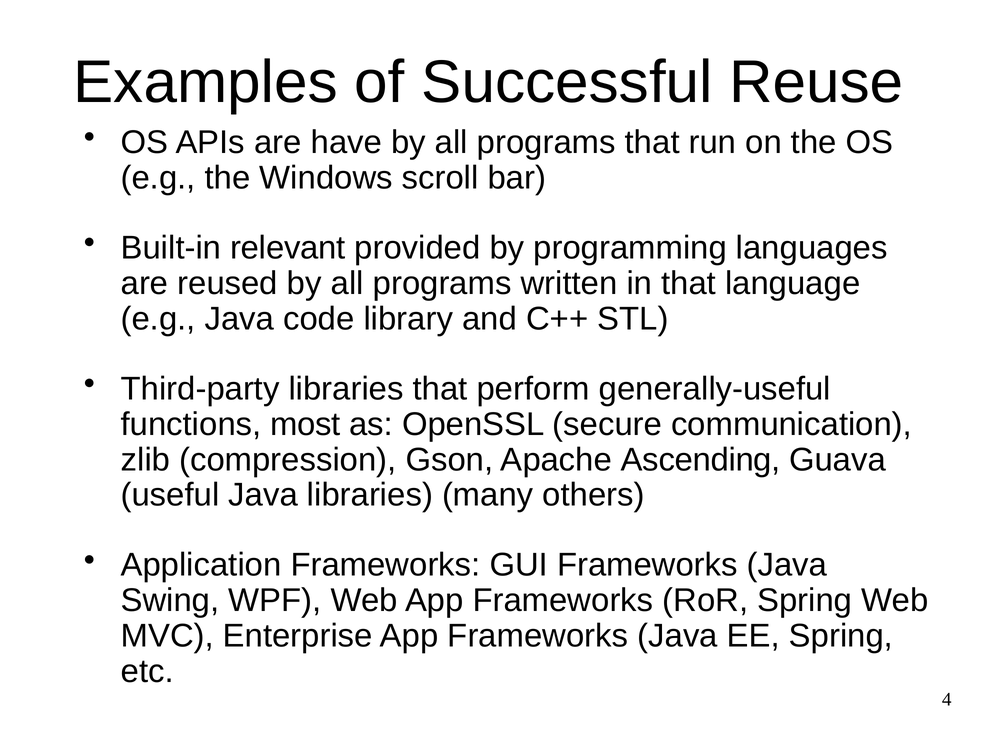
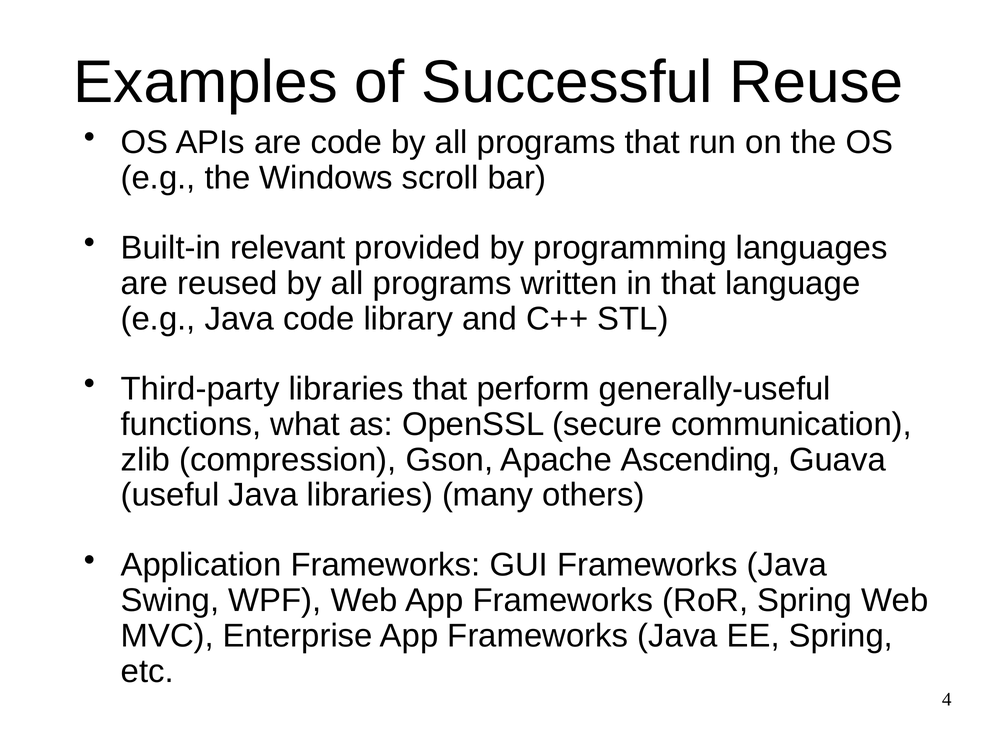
are have: have -> code (346, 142)
most: most -> what (305, 425)
